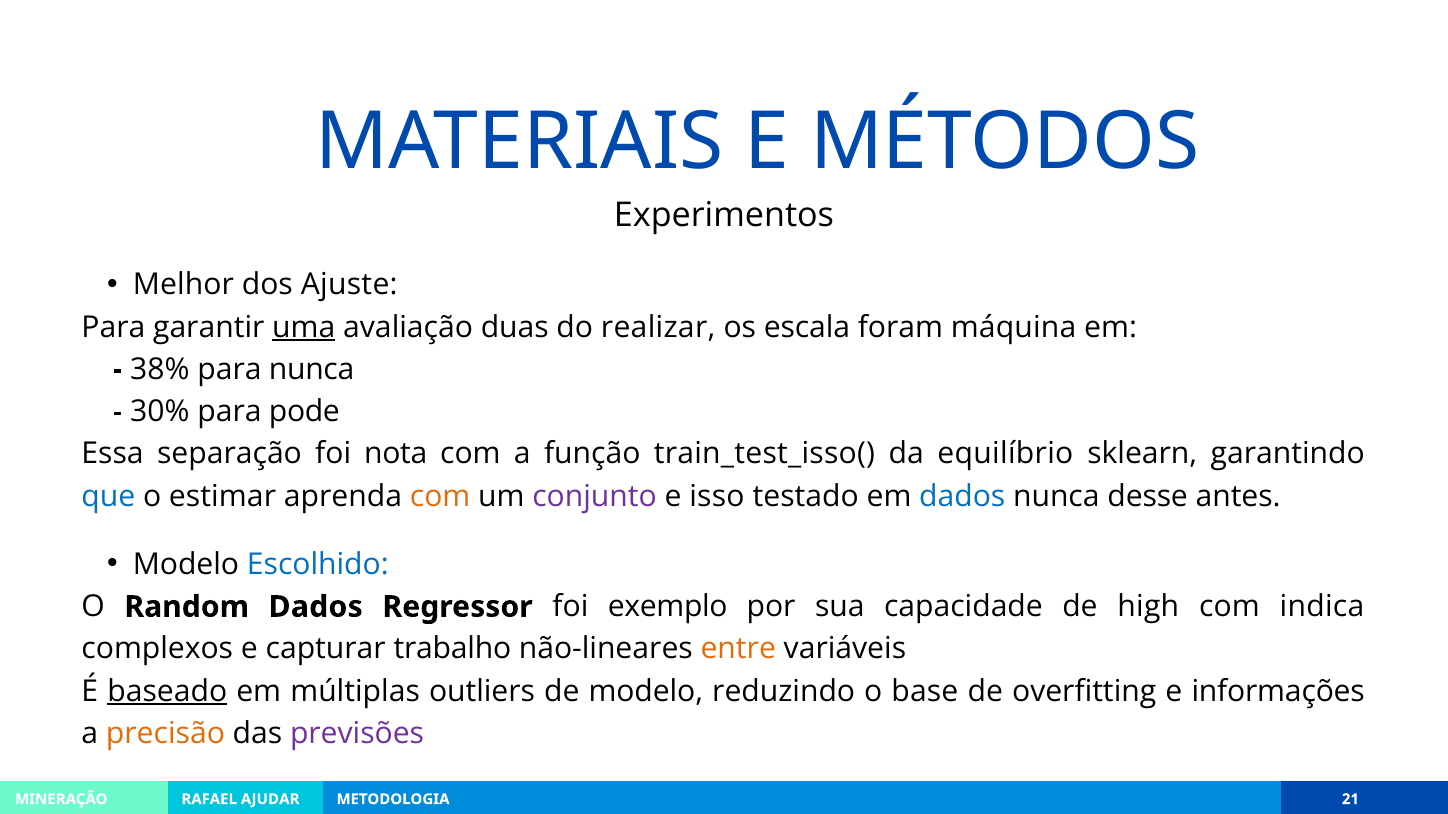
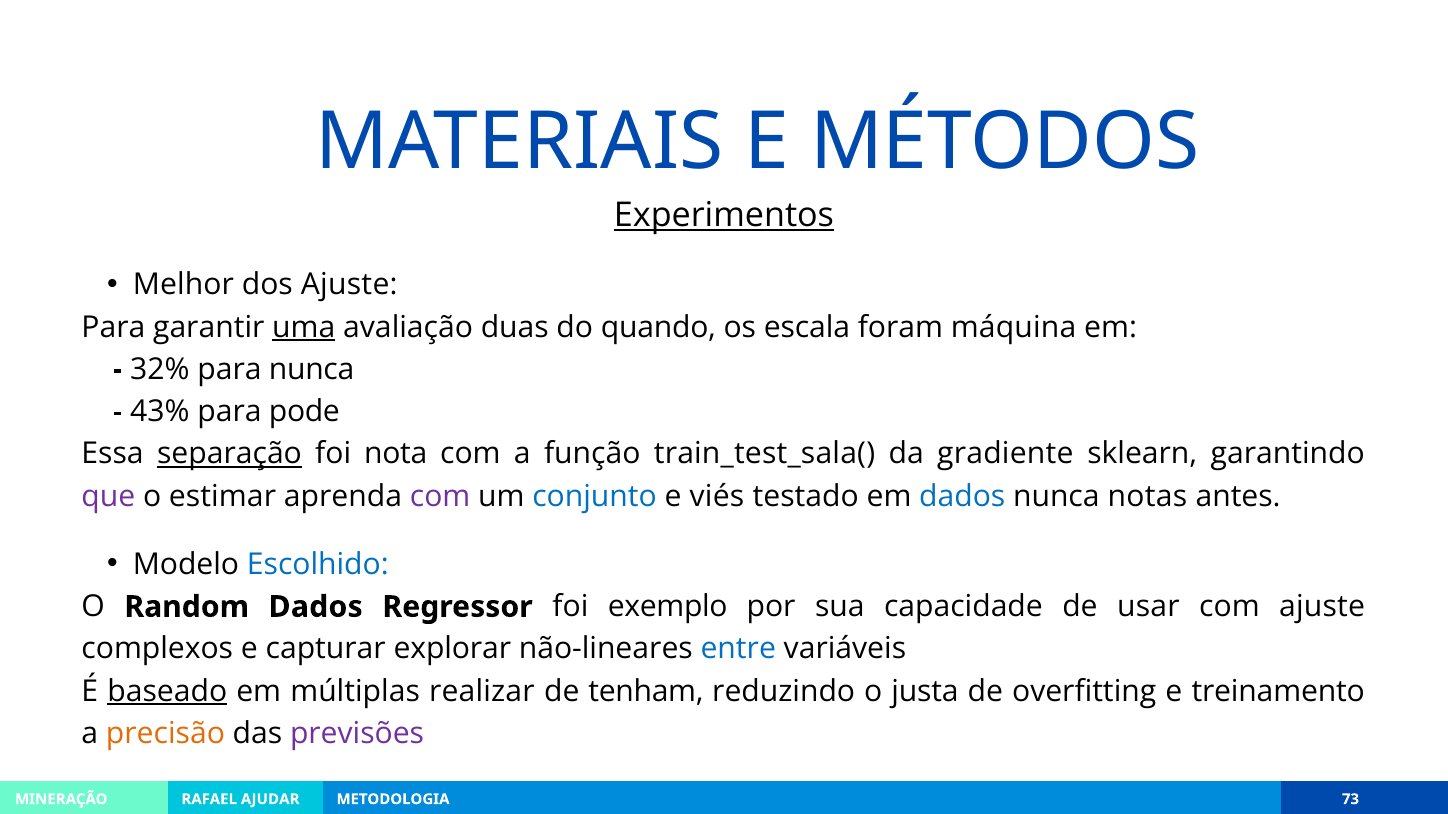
Experimentos underline: none -> present (724, 215)
realizar: realizar -> quando (658, 327)
38%: 38% -> 32% (160, 370)
30%: 30% -> 43% (160, 412)
separação underline: none -> present (229, 454)
train_test_isso(: train_test_isso( -> train_test_sala( (764, 454)
equilíbrio: equilíbrio -> gradiente (1005, 454)
que colour: blue -> purple (108, 496)
com colour: orange -> purple (440, 496)
conjunto colour: purple -> blue (595, 496)
isso: isso -> viés (717, 496)
desse: desse -> notas (1147, 496)
high: high -> usar (1148, 607)
com indica: indica -> ajuste (1322, 607)
trabalho: trabalho -> explorar (452, 649)
entre colour: orange -> blue (738, 649)
outliers: outliers -> realizar (482, 692)
de modelo: modelo -> tenham (646, 692)
base: base -> justa (925, 692)
informações: informações -> treinamento (1278, 692)
21: 21 -> 73 (1350, 800)
